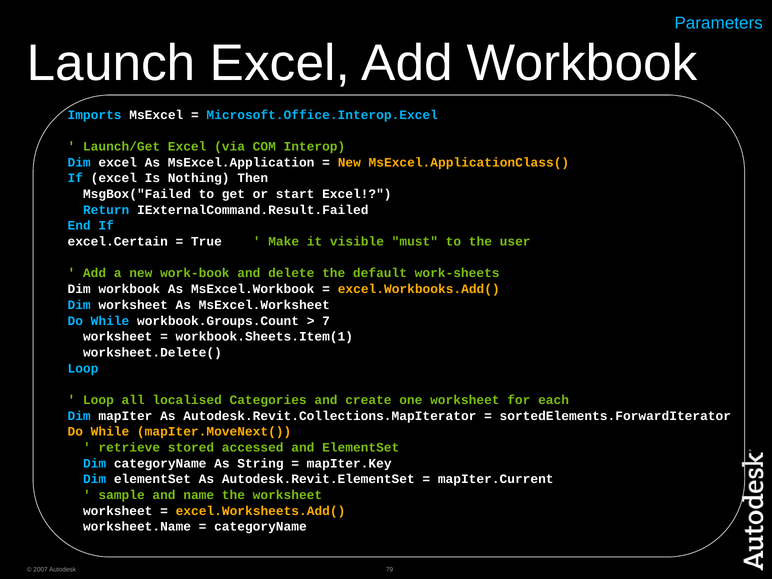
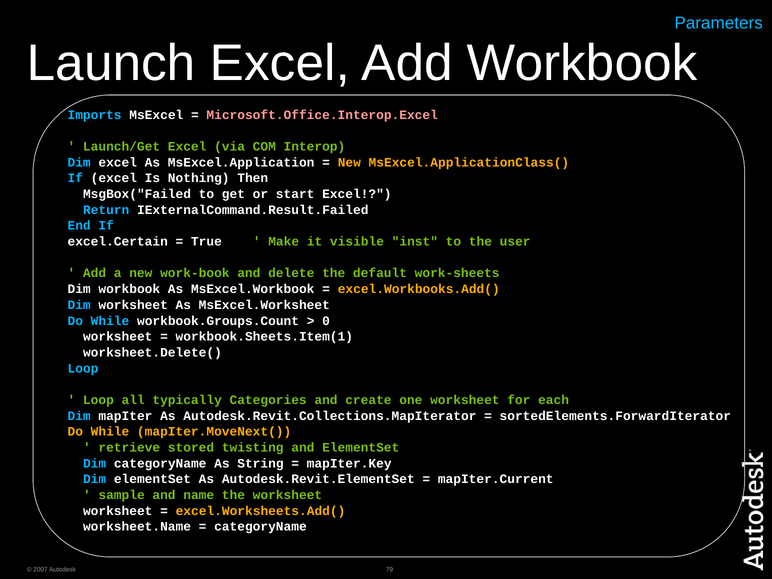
Microsoft.Office.Interop.Excel colour: light blue -> pink (322, 115)
must: must -> inst (415, 242)
7: 7 -> 0 (326, 321)
localised: localised -> typically (187, 400)
accessed: accessed -> twisting (253, 447)
